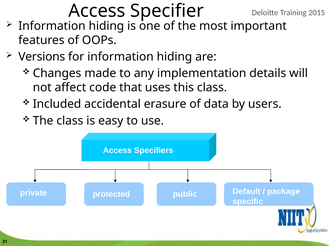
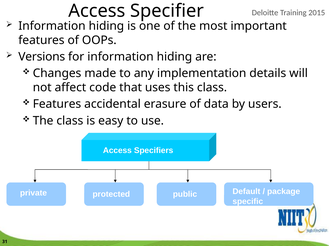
Included: Included -> Features (57, 104)
